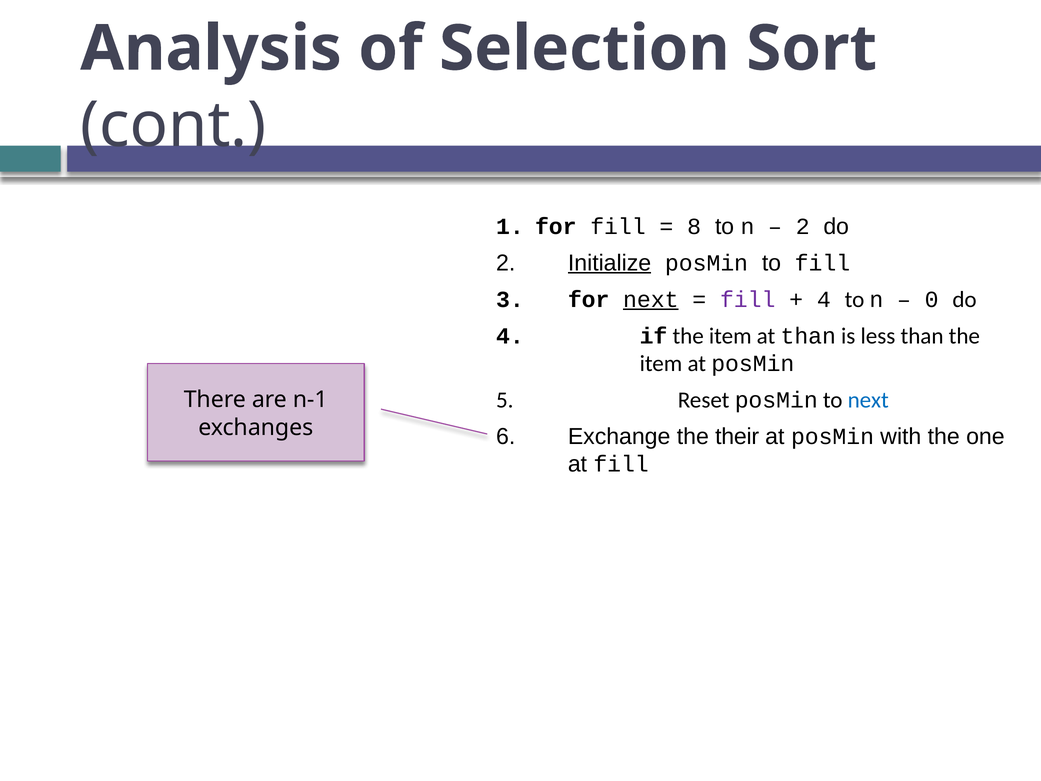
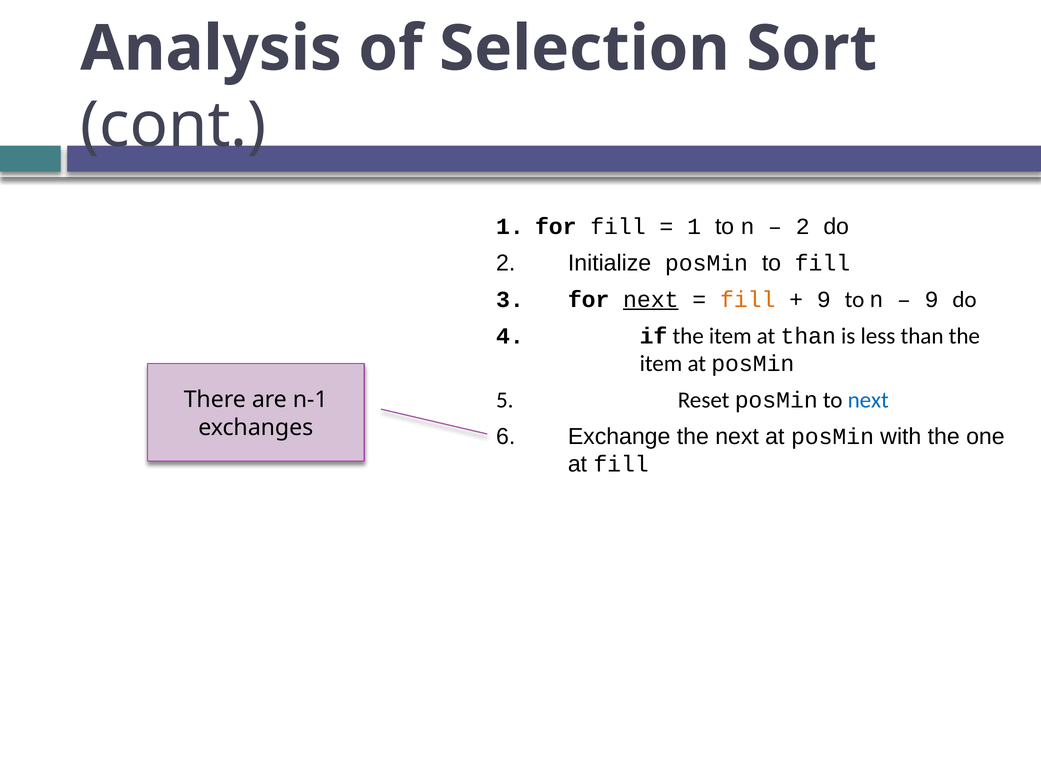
8: 8 -> 1 (694, 226)
Initialize underline: present -> none (610, 263)
fill colour: purple -> orange (748, 299)
4: 4 -> 9 (824, 299)
0: 0 -> 9 (932, 299)
the their: their -> next (737, 436)
